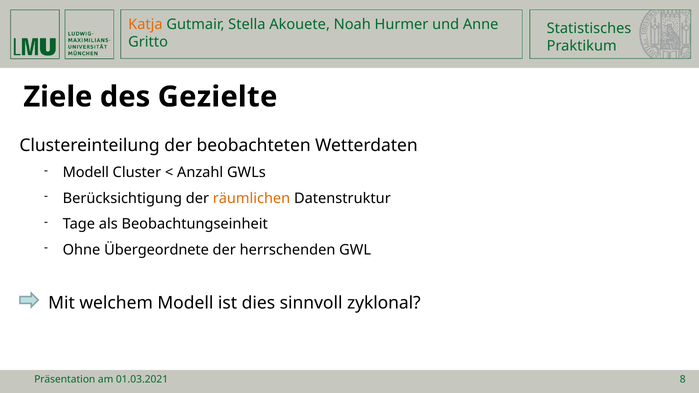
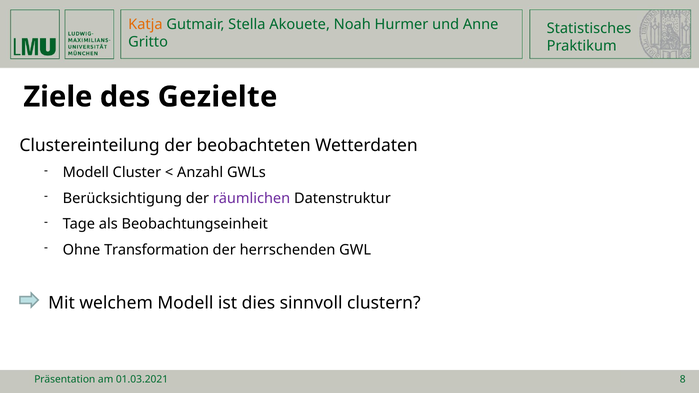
räumlichen colour: orange -> purple (252, 198)
Übergeordnete: Übergeordnete -> Transformation (157, 250)
zyklonal: zyklonal -> clustern (384, 303)
